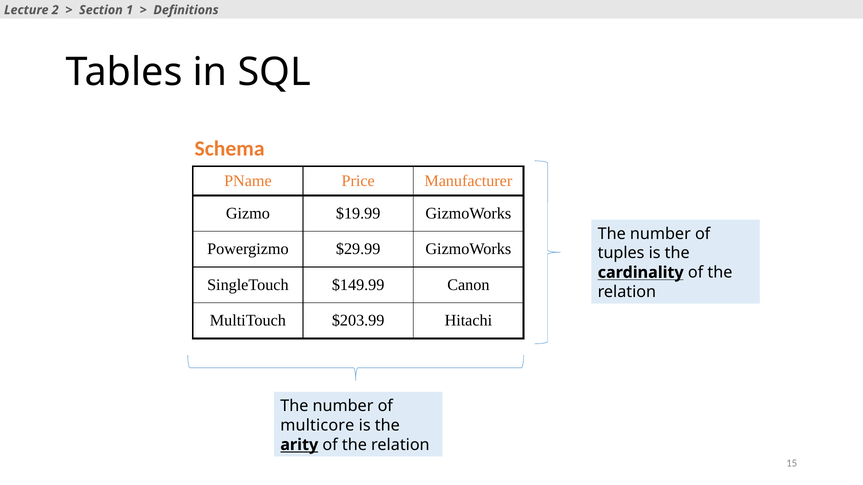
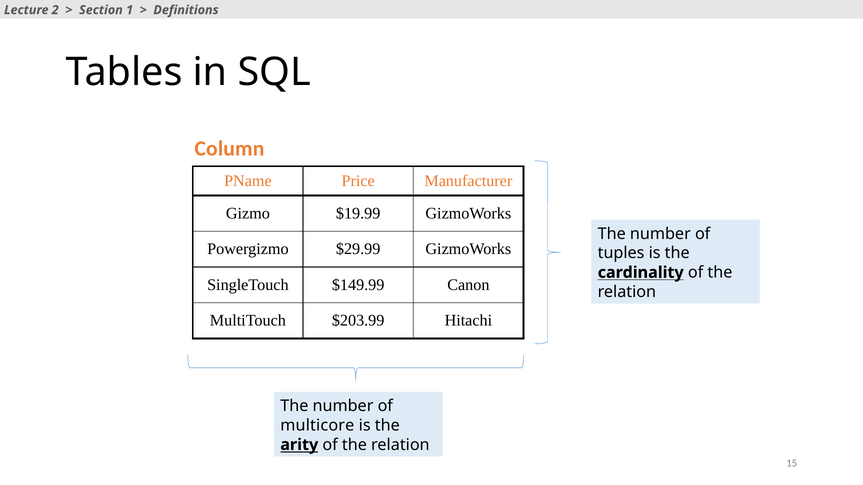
Schema: Schema -> Column (229, 149)
